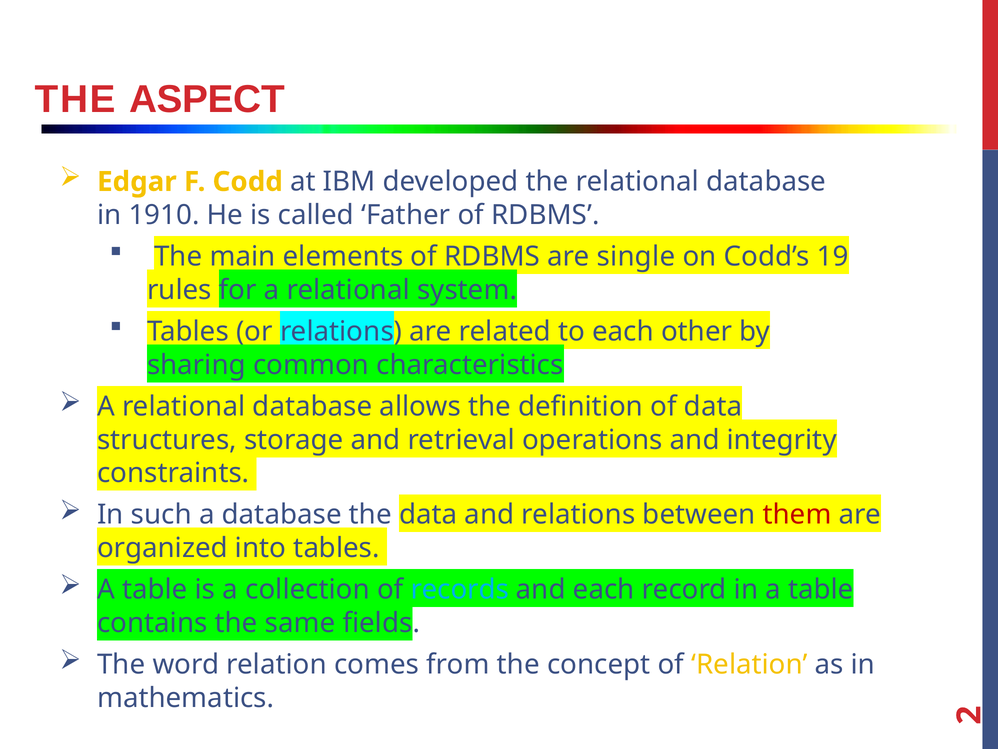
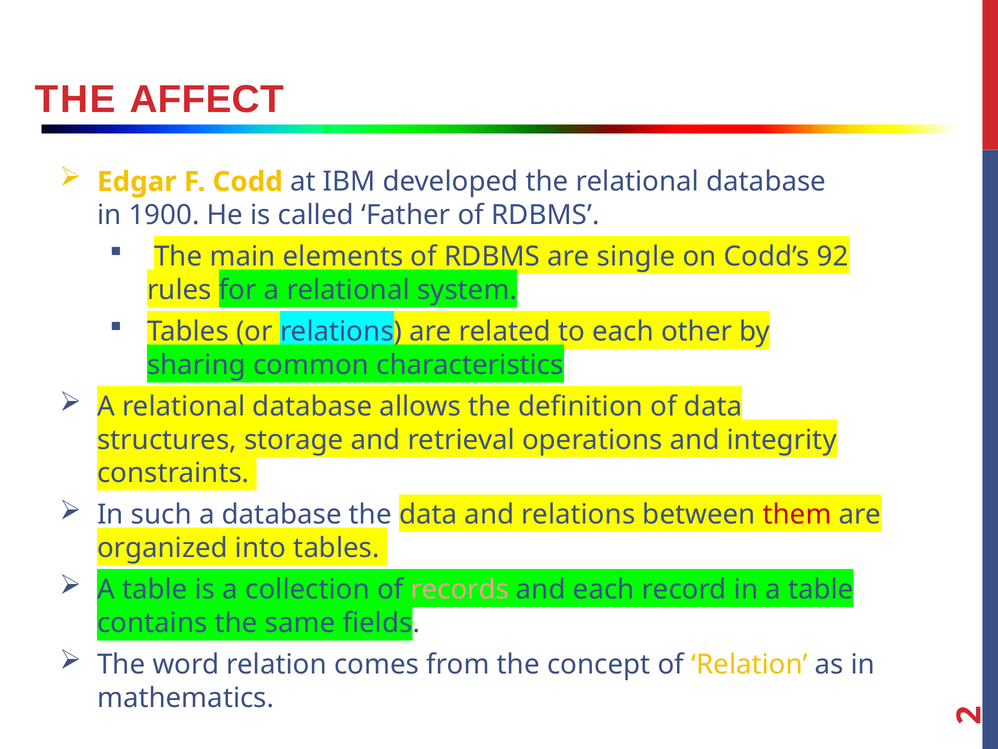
ASPECT: ASPECT -> AFFECT (207, 99)
1910: 1910 -> 1900 (164, 215)
19: 19 -> 92 (833, 257)
records colour: light blue -> pink (460, 589)
